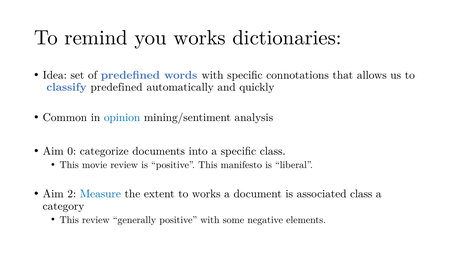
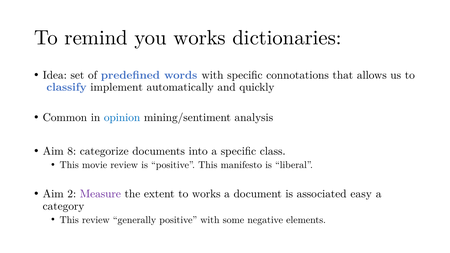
classify predefined: predefined -> implement (117, 87)
0: 0 -> 8 (72, 151)
Measure colour: blue -> purple (100, 194)
associated class: class -> easy (361, 194)
